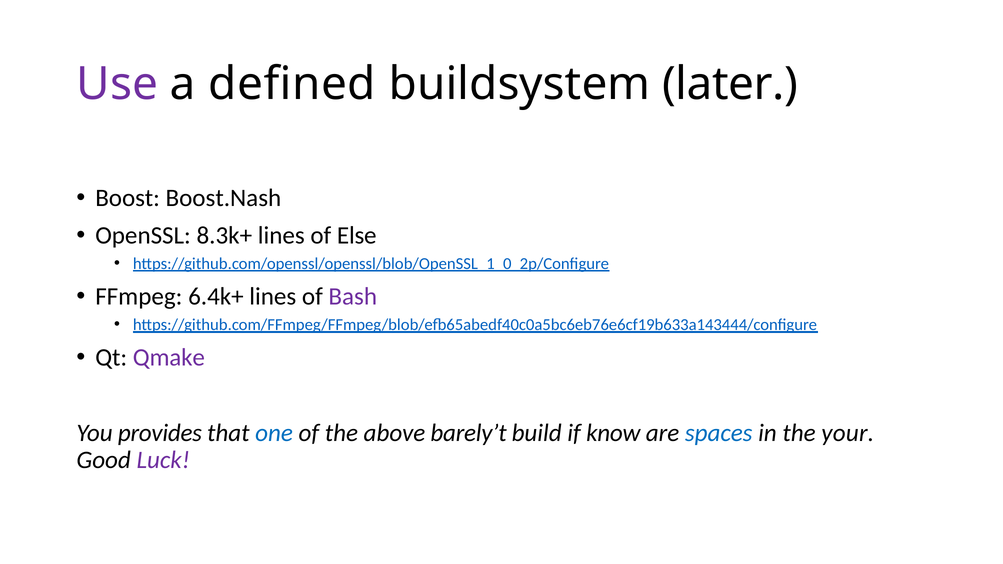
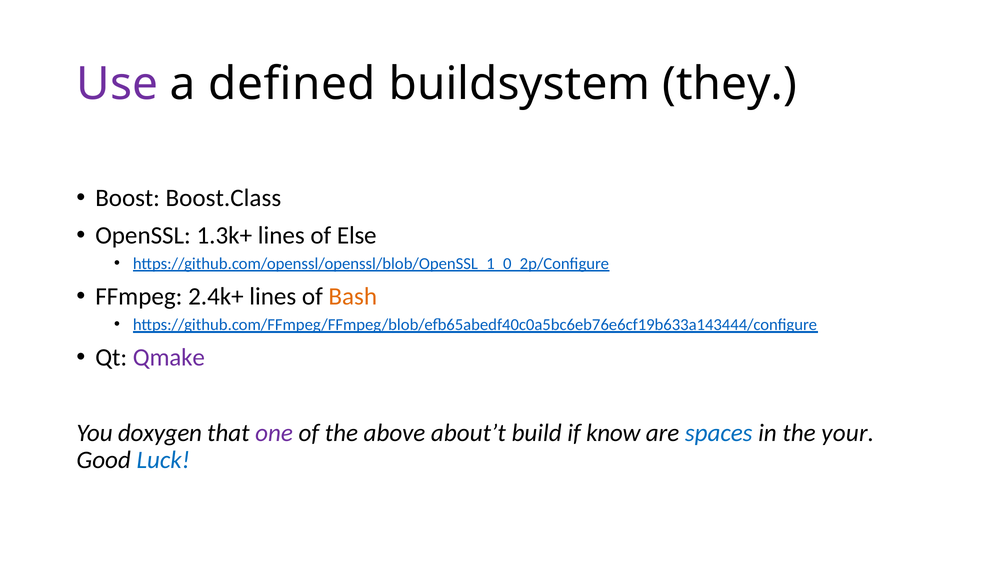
later: later -> they (730, 84)
Boost.Nash: Boost.Nash -> Boost.Class (223, 198)
8.3k+: 8.3k+ -> 1.3k+ (224, 236)
6.4k+: 6.4k+ -> 2.4k+ (216, 297)
Bash colour: purple -> orange (353, 297)
provides: provides -> doxygen (160, 433)
one colour: blue -> purple (274, 433)
barely’t: barely’t -> about’t (468, 433)
Luck colour: purple -> blue (163, 460)
